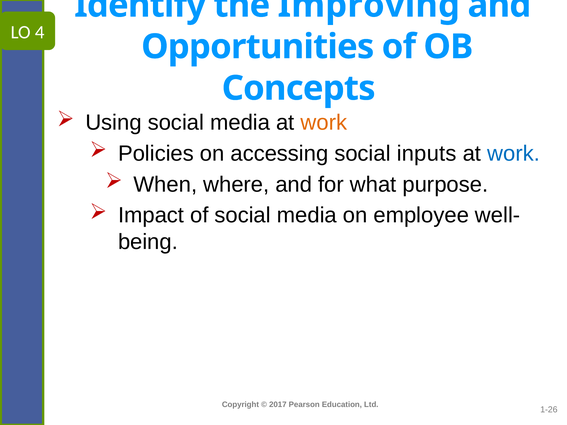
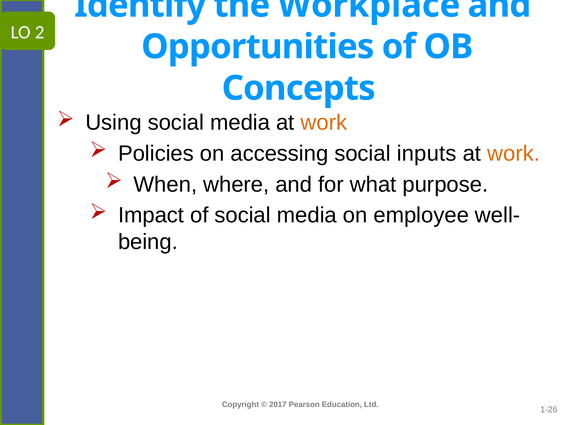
Improving: Improving -> Workplace (369, 5)
4: 4 -> 2 (40, 32)
work colour: blue -> orange (514, 154)
